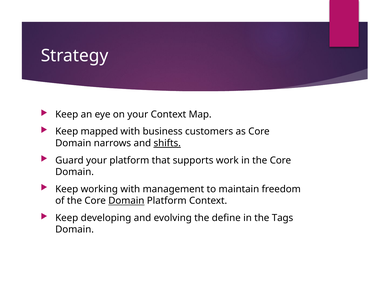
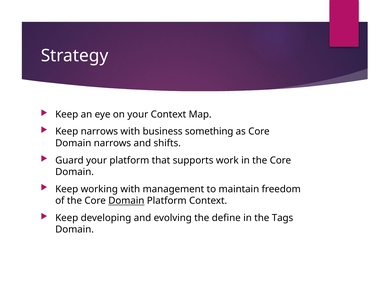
Keep mapped: mapped -> narrows (99, 131)
customers: customers -> something (209, 131)
shifts underline: present -> none (167, 143)
